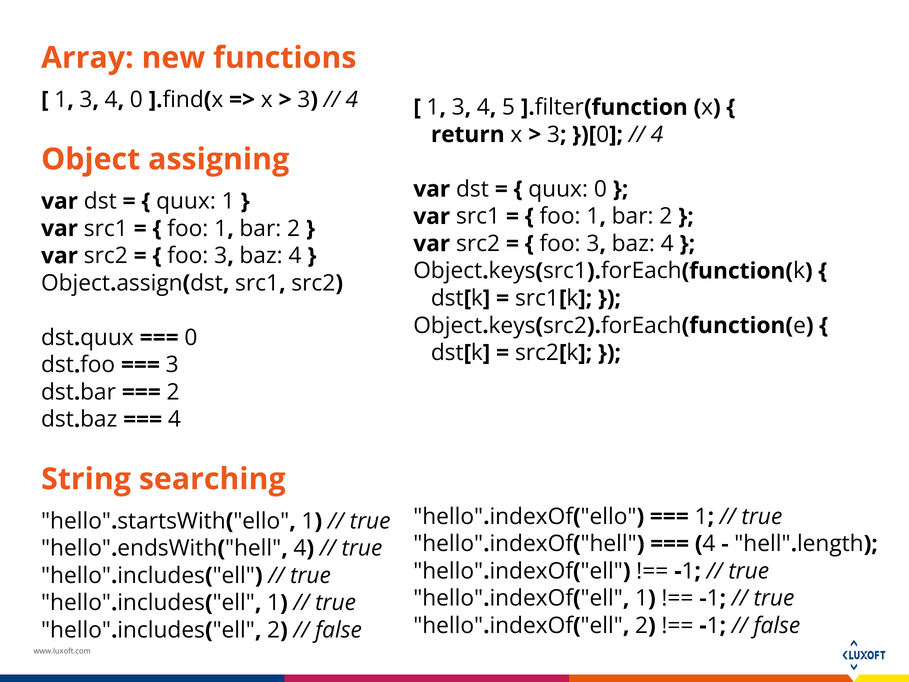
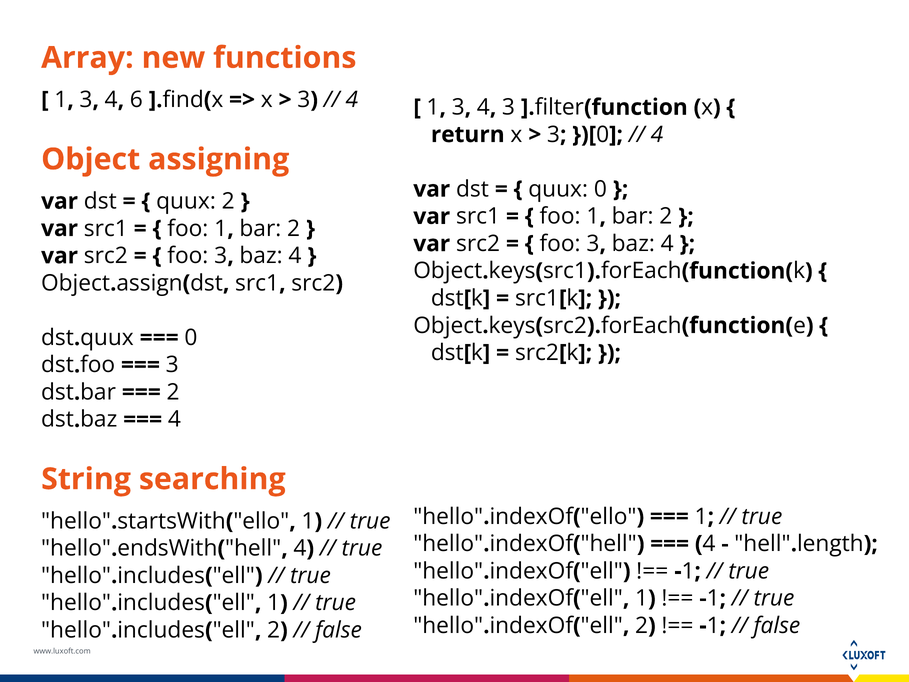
4 0: 0 -> 6 (136, 100)
4 5: 5 -> 3 (508, 107)
quux 1: 1 -> 2 (228, 201)
